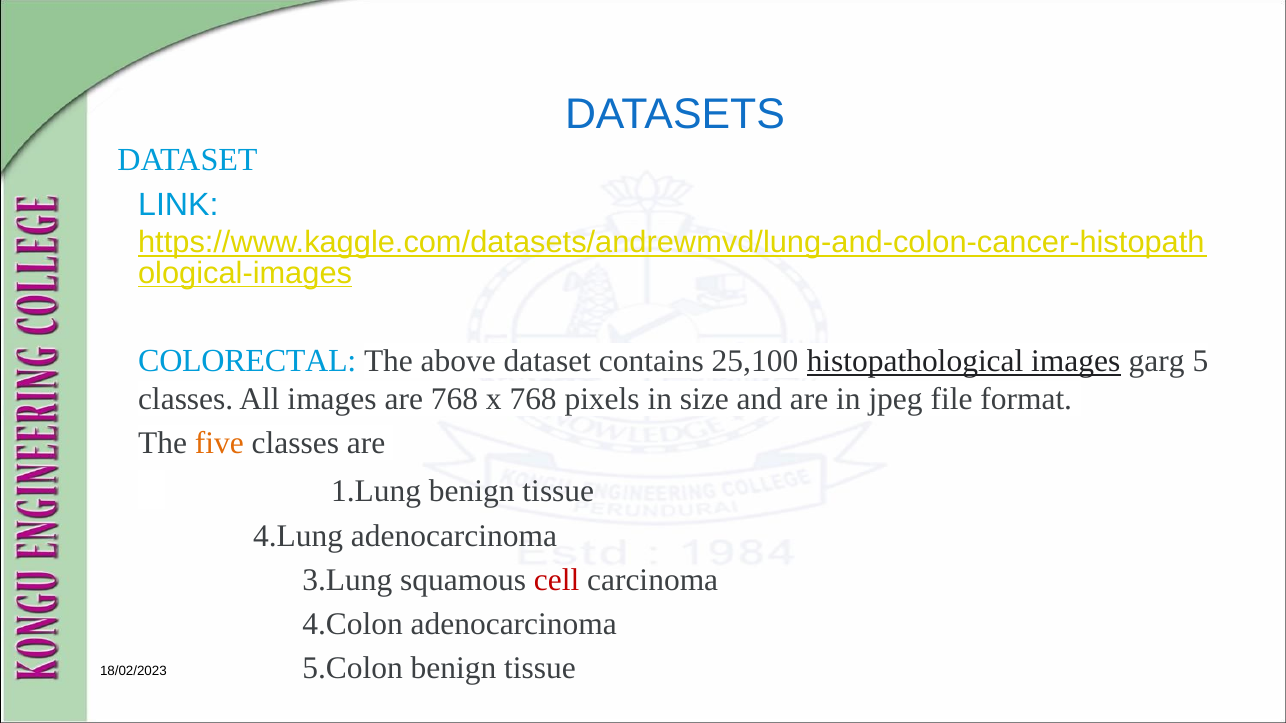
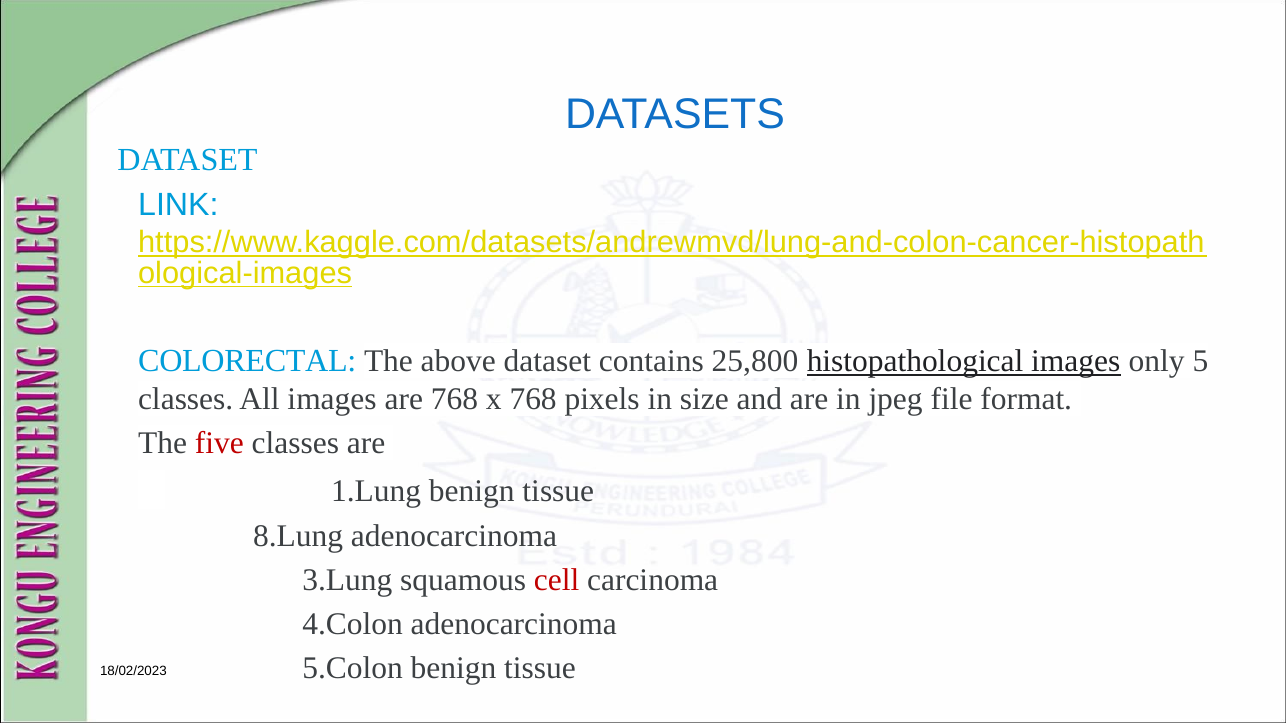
25,100: 25,100 -> 25,800 (755, 361)
garg: garg -> only (1157, 361)
five colour: orange -> red (219, 443)
4.Lung: 4.Lung -> 8.Lung (298, 536)
